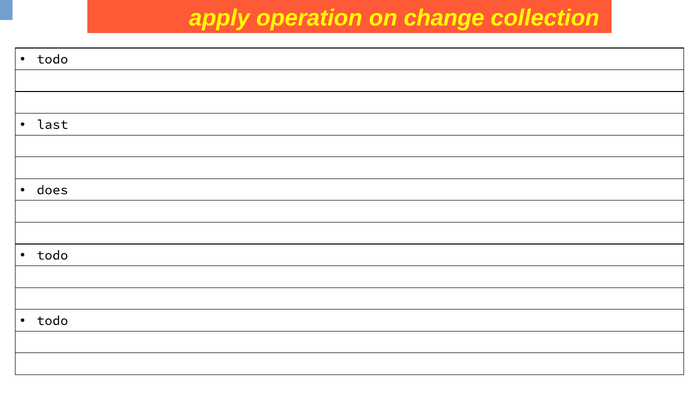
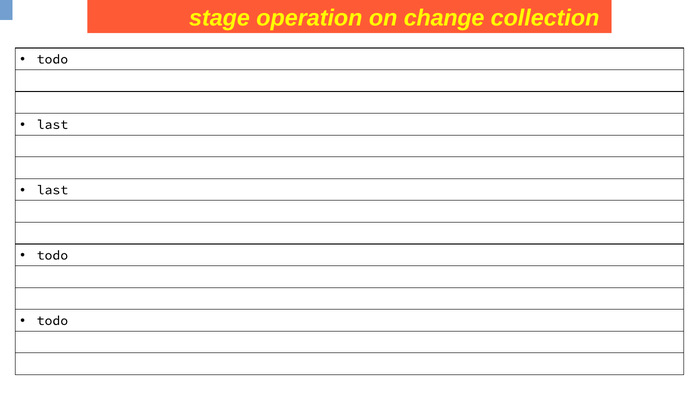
apply: apply -> stage (219, 18)
does: does -> last (52, 190)
